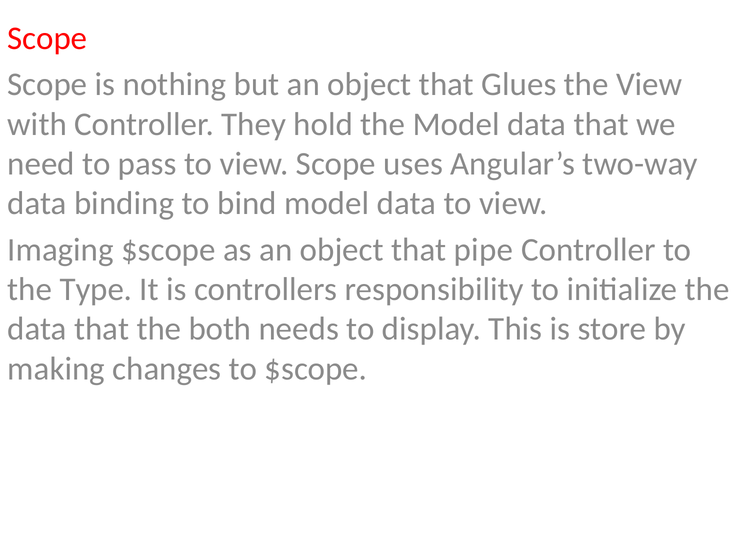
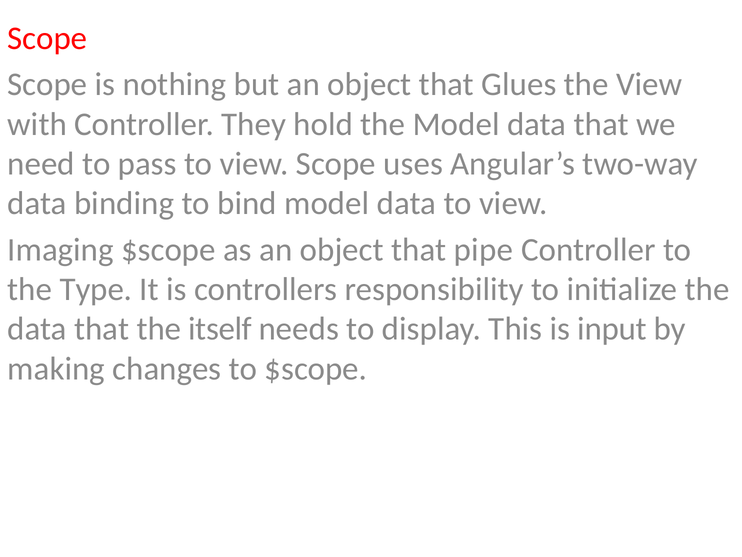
both: both -> itself (220, 329)
store: store -> input (612, 329)
